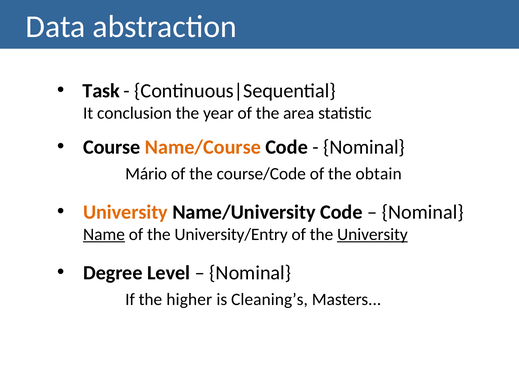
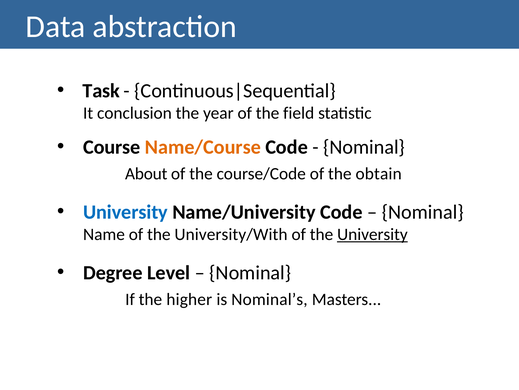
area: area -> field (299, 113)
Mário: Mário -> About (146, 173)
University colour: orange -> blue (125, 212)
Name underline: present -> none (104, 234)
University/Entry: University/Entry -> University/With (231, 234)
Cleaning’s: Cleaning’s -> Nominal’s (269, 299)
